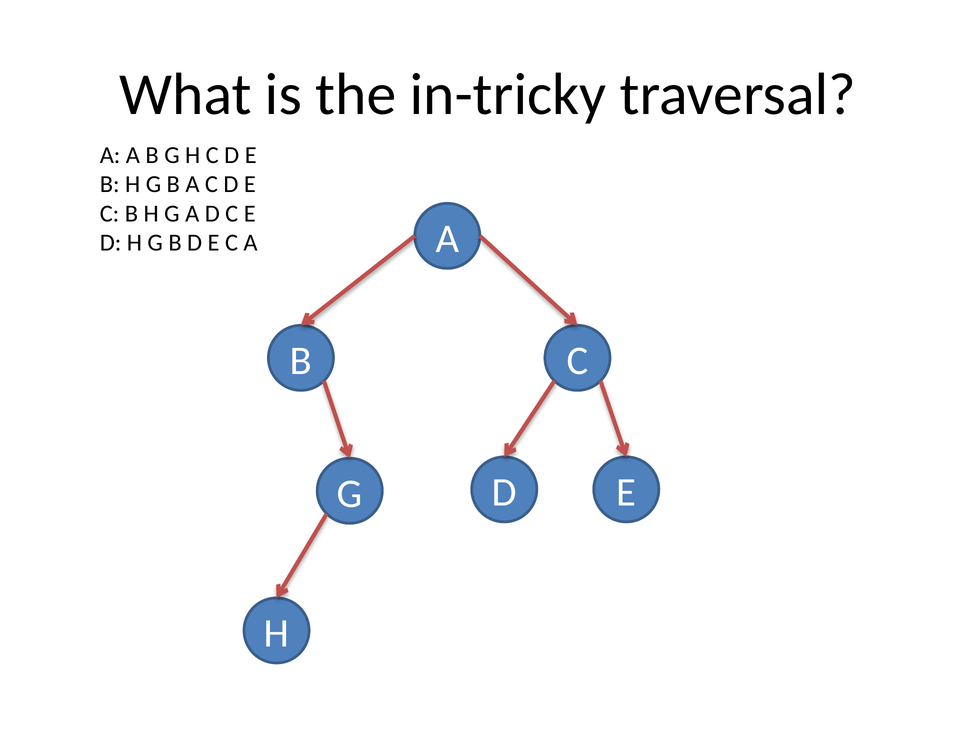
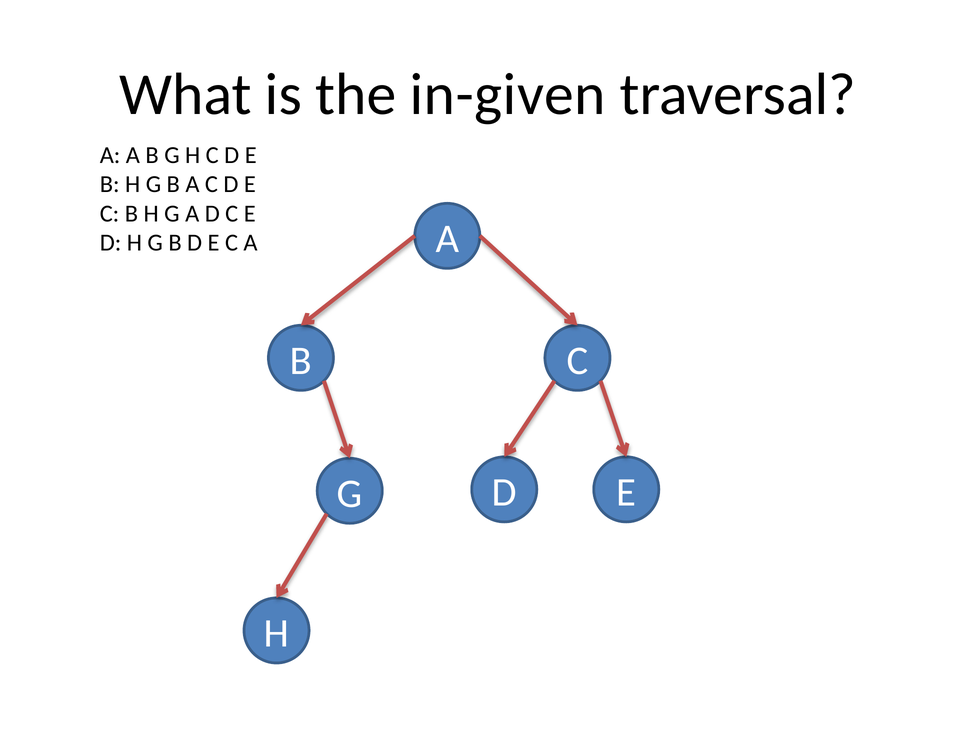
in-tricky: in-tricky -> in-given (508, 94)
